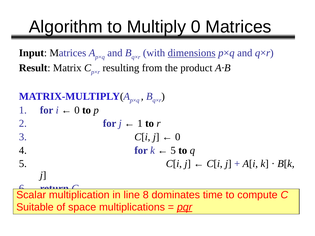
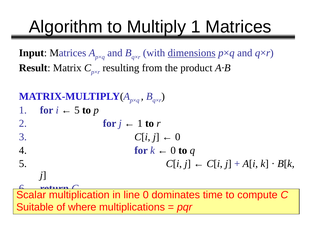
Multiply 0: 0 -> 1 (196, 27)
0: 0 -> 5 (77, 110)
5: 5 -> 0 (173, 151)
line 8: 8 -> 0 (146, 195)
space: space -> where (82, 207)
pqr underline: present -> none (185, 207)
